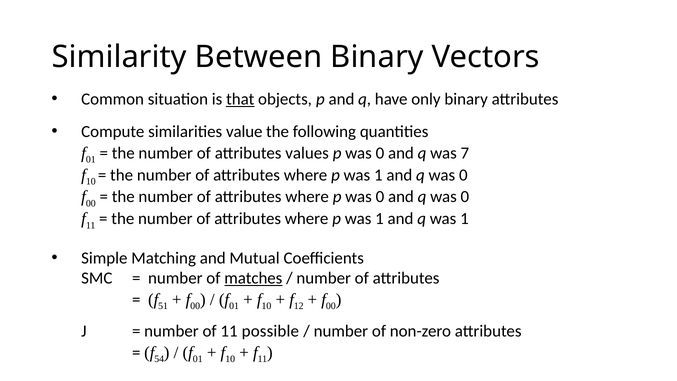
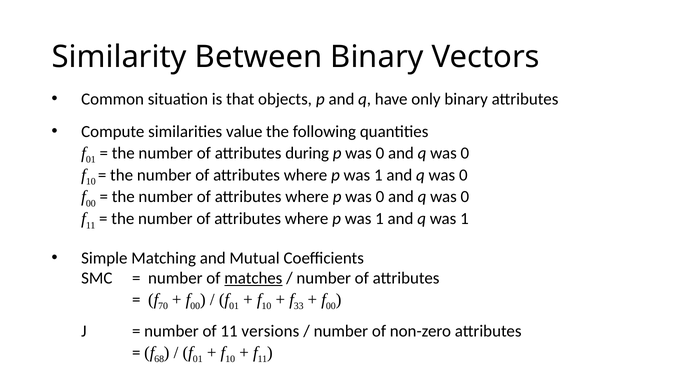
that underline: present -> none (240, 99)
values: values -> during (307, 153)
7: 7 -> 0 (465, 153)
51: 51 -> 70 (163, 306)
12: 12 -> 33 (299, 306)
possible: possible -> versions (270, 331)
54: 54 -> 68 (159, 359)
